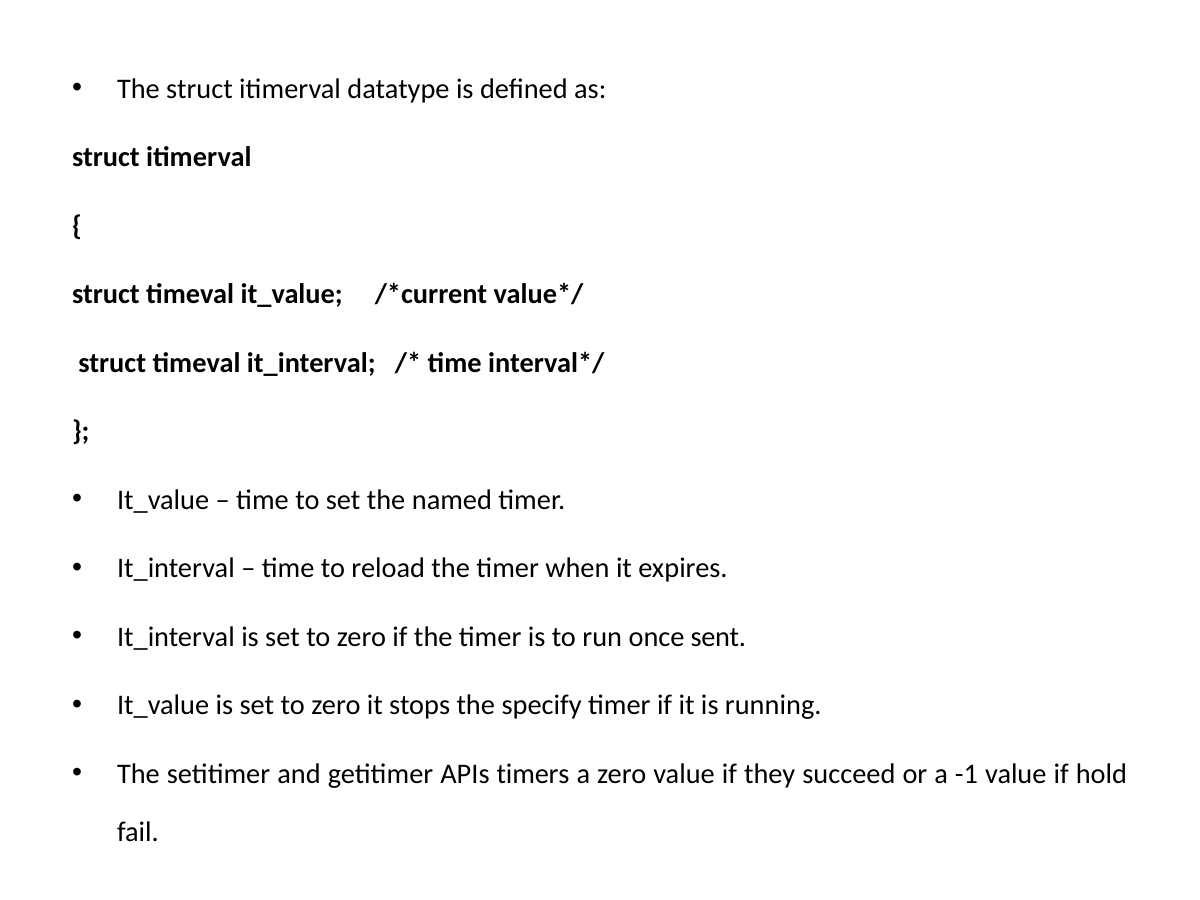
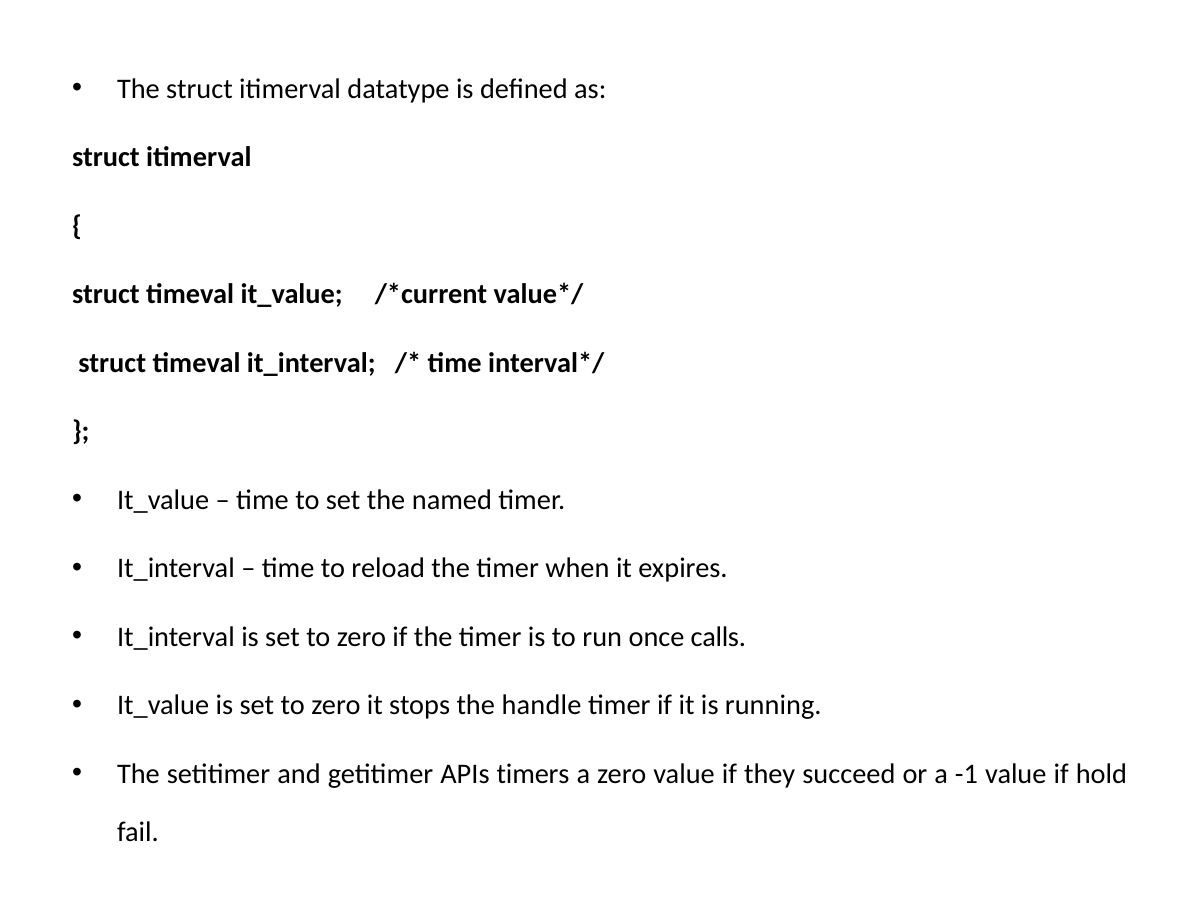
sent: sent -> calls (718, 637)
specify: specify -> handle (541, 705)
